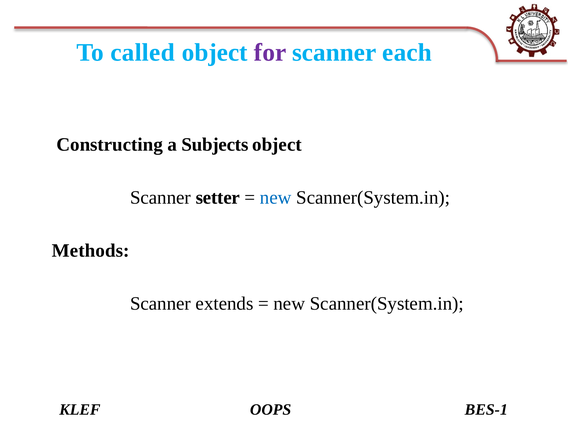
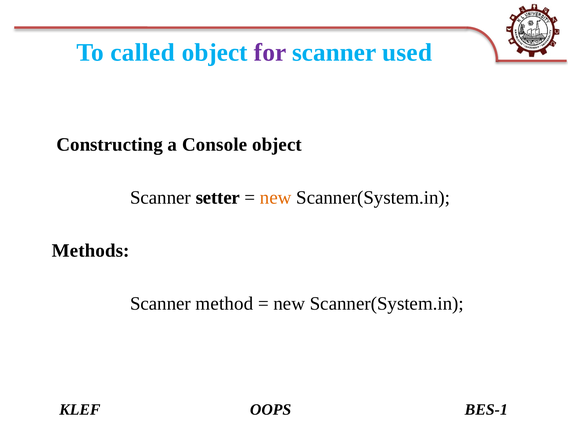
each: each -> used (407, 52)
Subjects: Subjects -> Console (215, 145)
new colour: blue -> orange (276, 198)
extends: extends -> method (224, 304)
